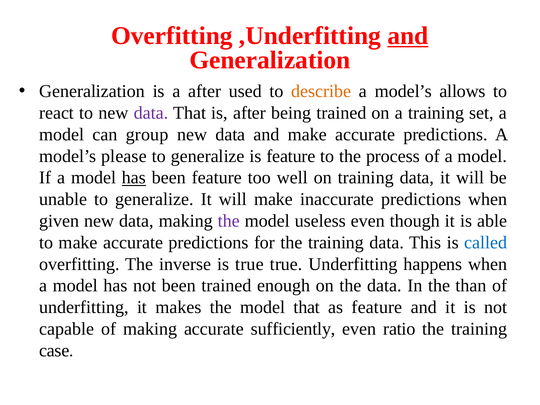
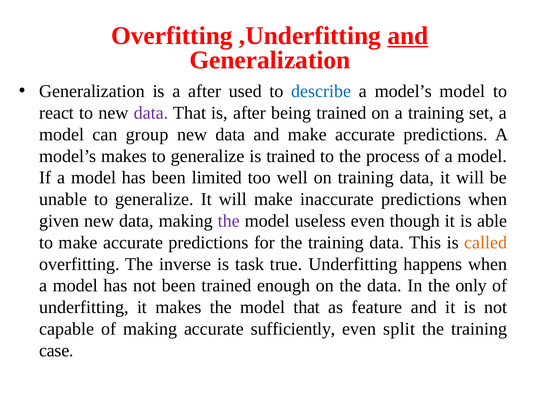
describe colour: orange -> blue (321, 91)
model’s allows: allows -> model (462, 91)
model’s please: please -> makes (124, 156)
is feature: feature -> trained (291, 156)
has underline: present -> none (134, 178)
been feature: feature -> limited (217, 178)
called colour: blue -> orange (486, 242)
is true: true -> task (250, 264)
than: than -> only (471, 286)
ratio: ratio -> split (399, 329)
